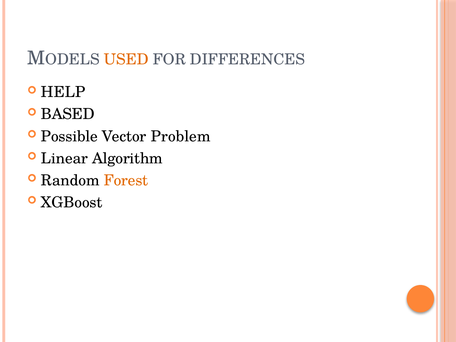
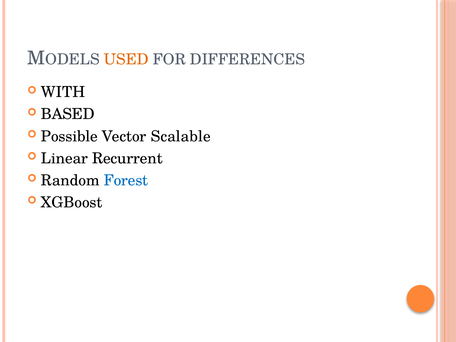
HELP: HELP -> WITH (63, 92)
Problem: Problem -> Scalable (181, 136)
Algorithm: Algorithm -> Recurrent (127, 158)
Forest colour: orange -> blue (126, 180)
